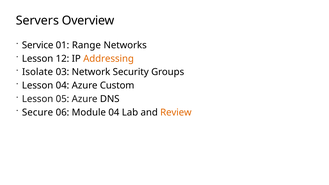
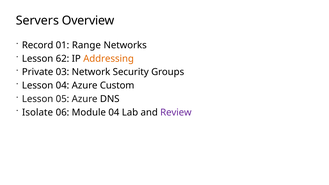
Service: Service -> Record (38, 45)
12: 12 -> 62 (62, 59)
Isolate: Isolate -> Private (38, 72)
Secure: Secure -> Isolate (38, 112)
Review colour: orange -> purple (176, 112)
